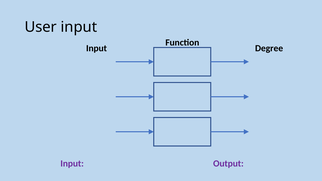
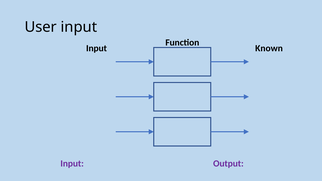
Degree: Degree -> Known (269, 48)
